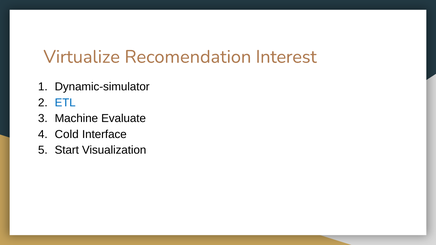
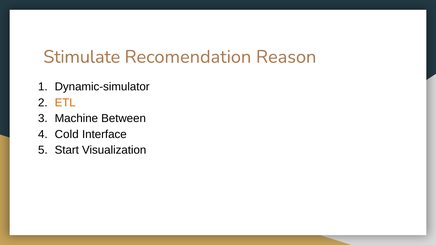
Virtualize: Virtualize -> Stimulate (82, 57)
Interest: Interest -> Reason (286, 57)
ETL colour: blue -> orange (65, 103)
Evaluate: Evaluate -> Between (124, 119)
